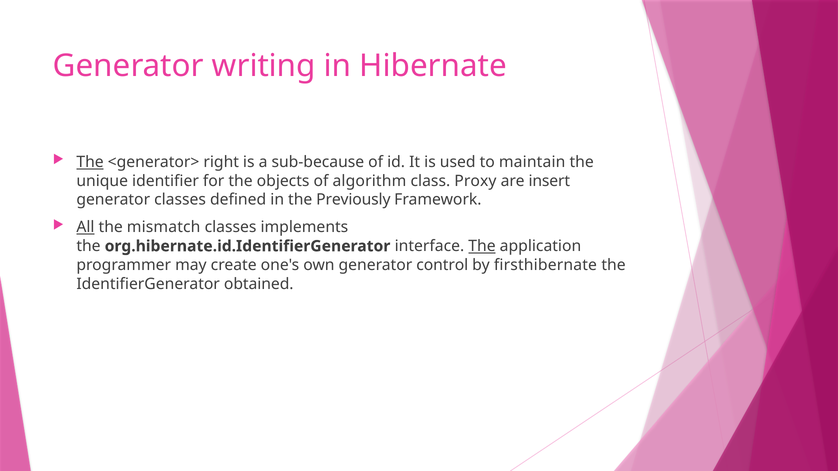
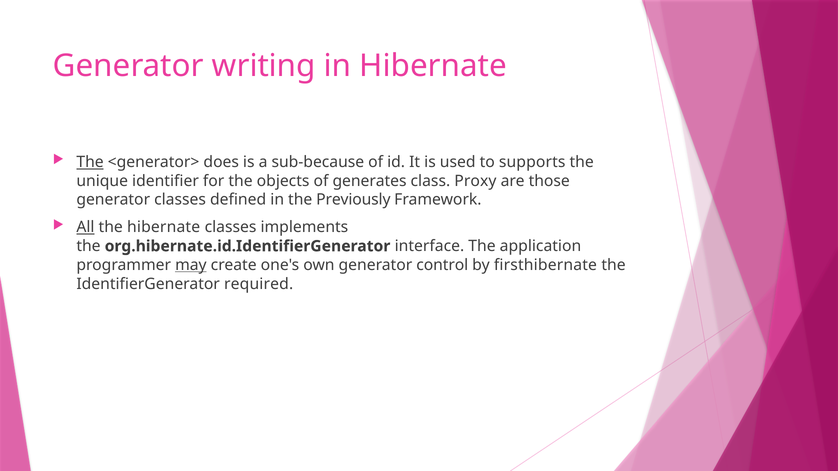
right: right -> does (221, 162)
maintain: maintain -> supports (532, 162)
algorithm: algorithm -> generates (370, 181)
insert: insert -> those (549, 181)
the mismatch: mismatch -> hibernate (164, 227)
The underline: present -> none (482, 246)
may underline: none -> present (191, 265)
obtained: obtained -> required (259, 284)
